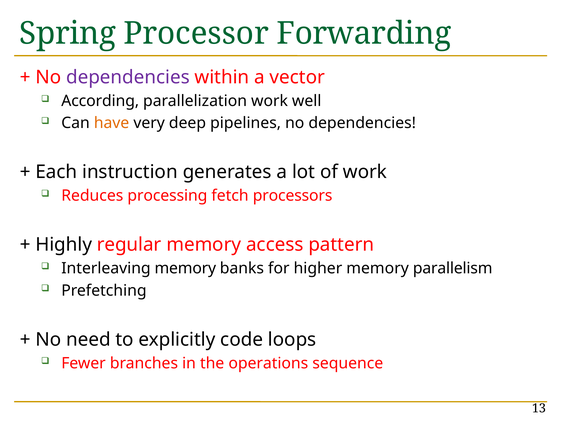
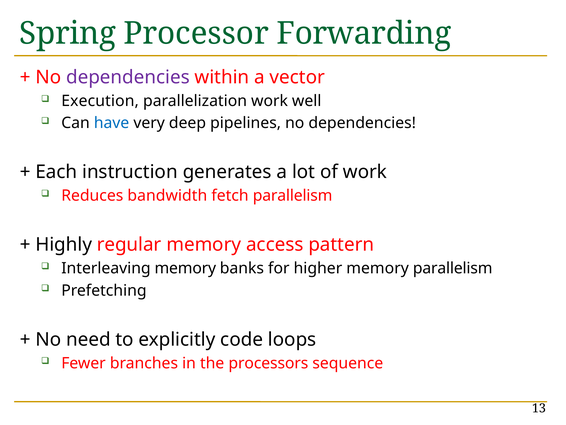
According: According -> Execution (100, 101)
have colour: orange -> blue (112, 123)
processing: processing -> bandwidth (167, 195)
fetch processors: processors -> parallelism (293, 195)
operations: operations -> processors (268, 363)
